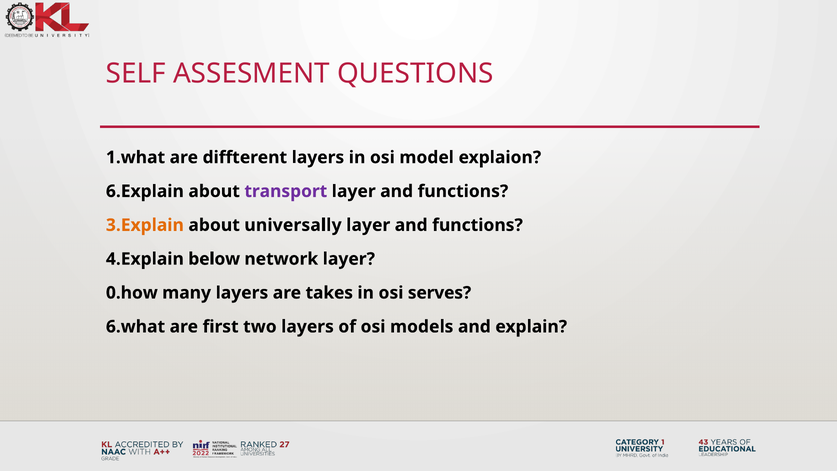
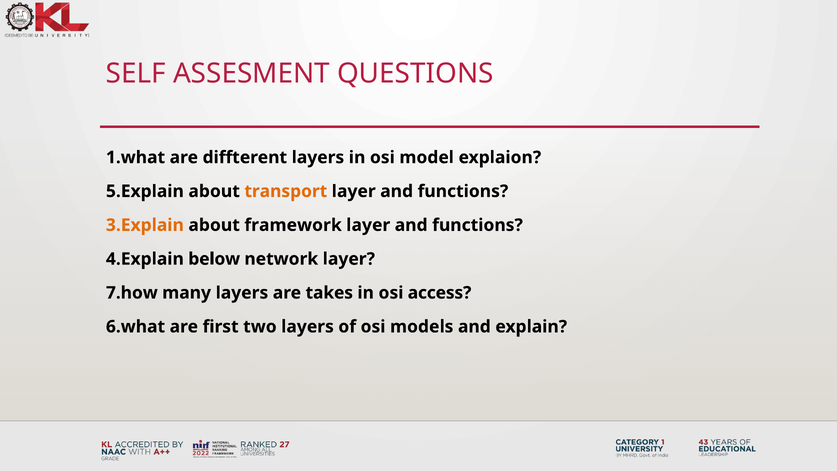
6.Explain: 6.Explain -> 5.Explain (145, 191)
transport colour: purple -> orange (286, 191)
universally: universally -> framework (293, 225)
0.how: 0.how -> 7.how (132, 293)
serves: serves -> access (440, 293)
